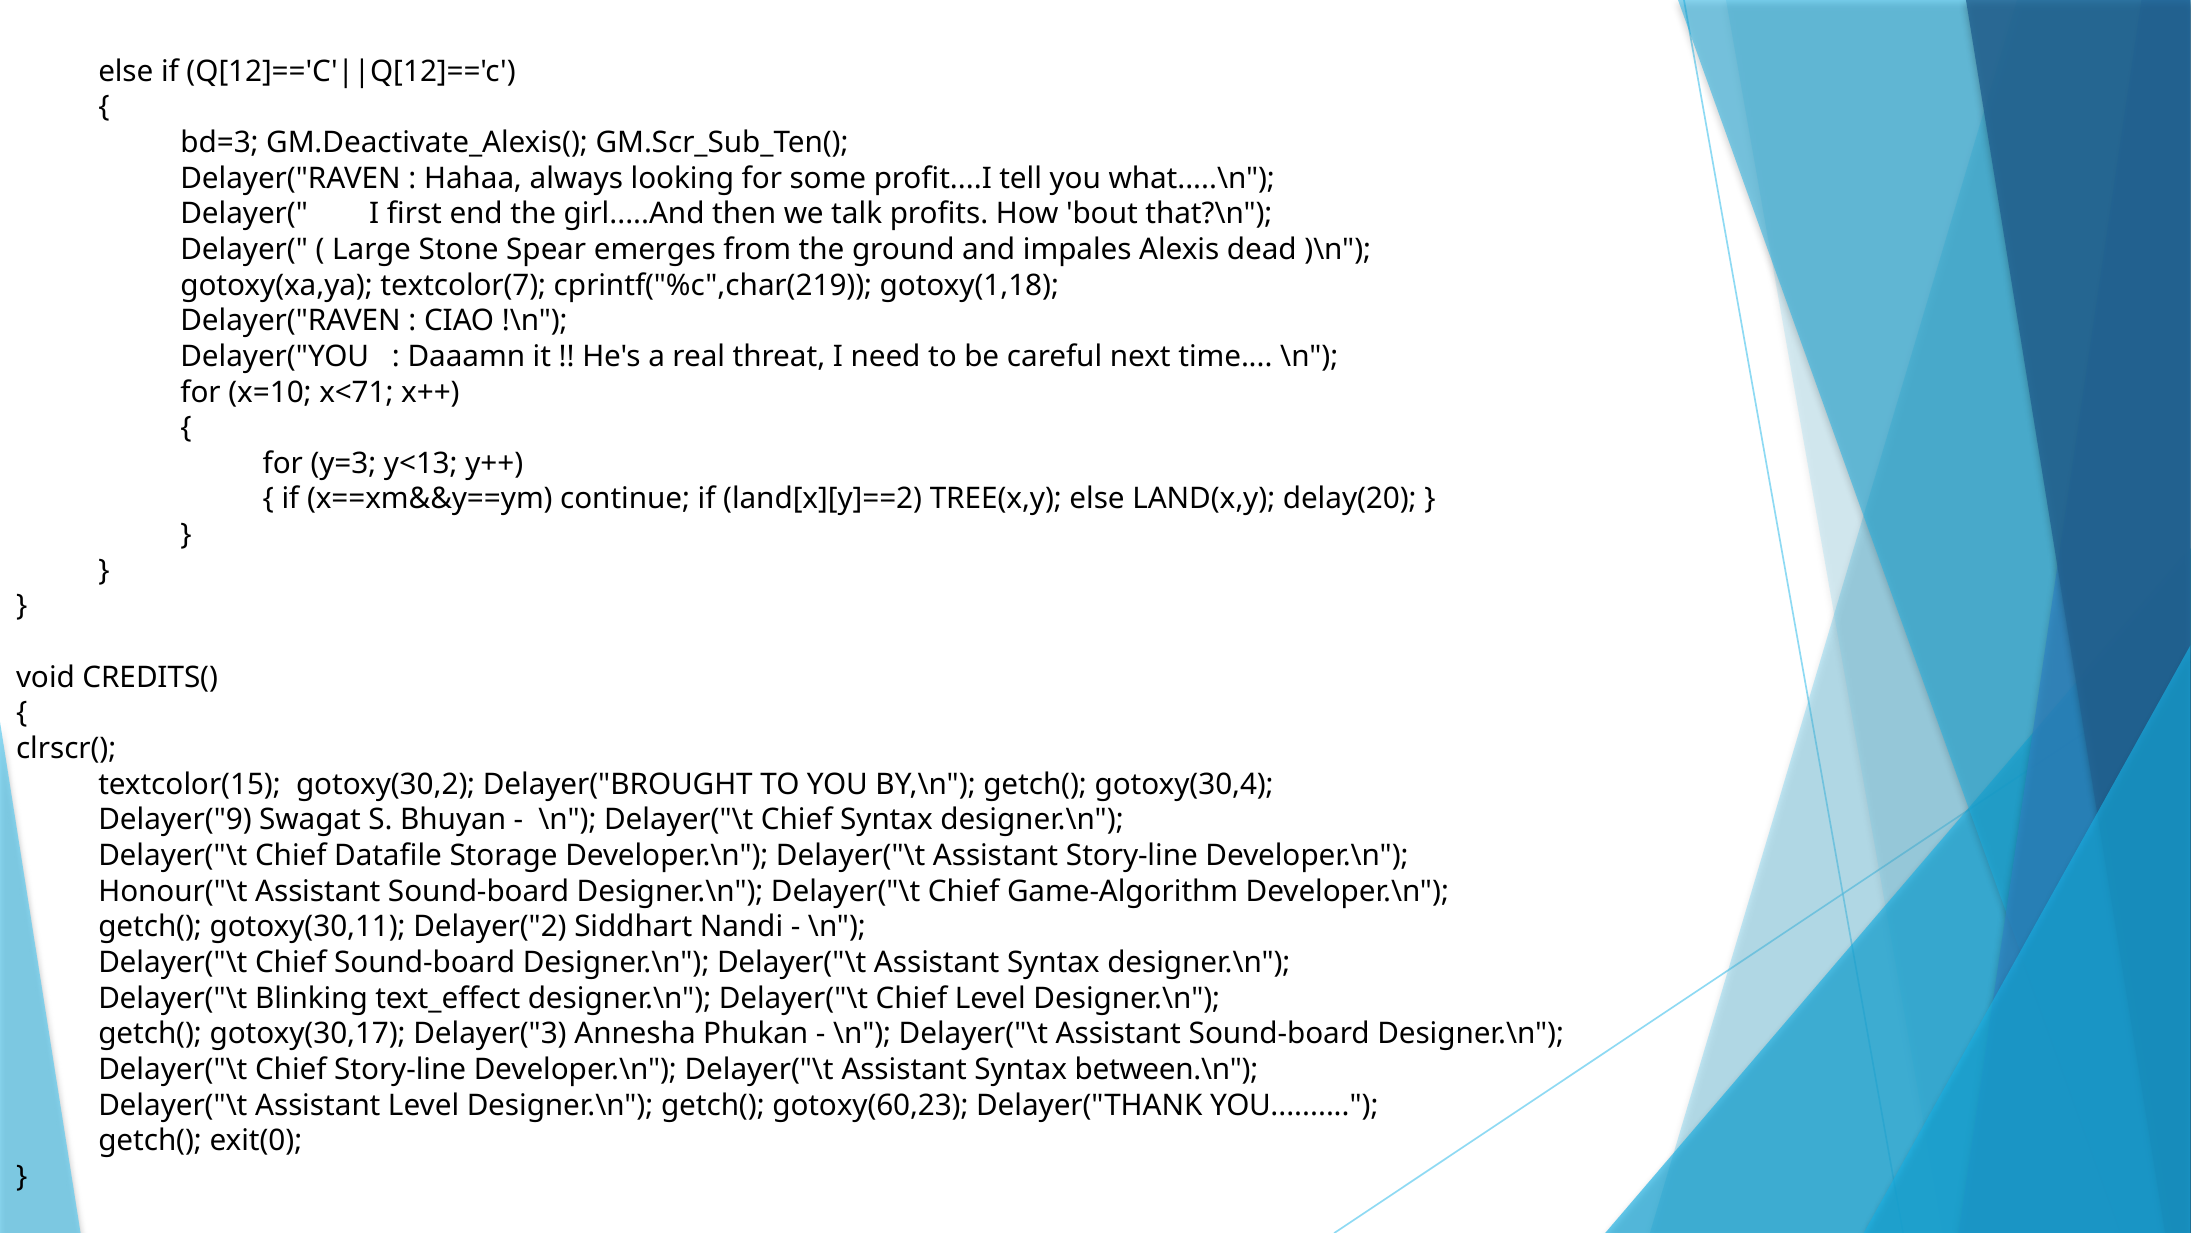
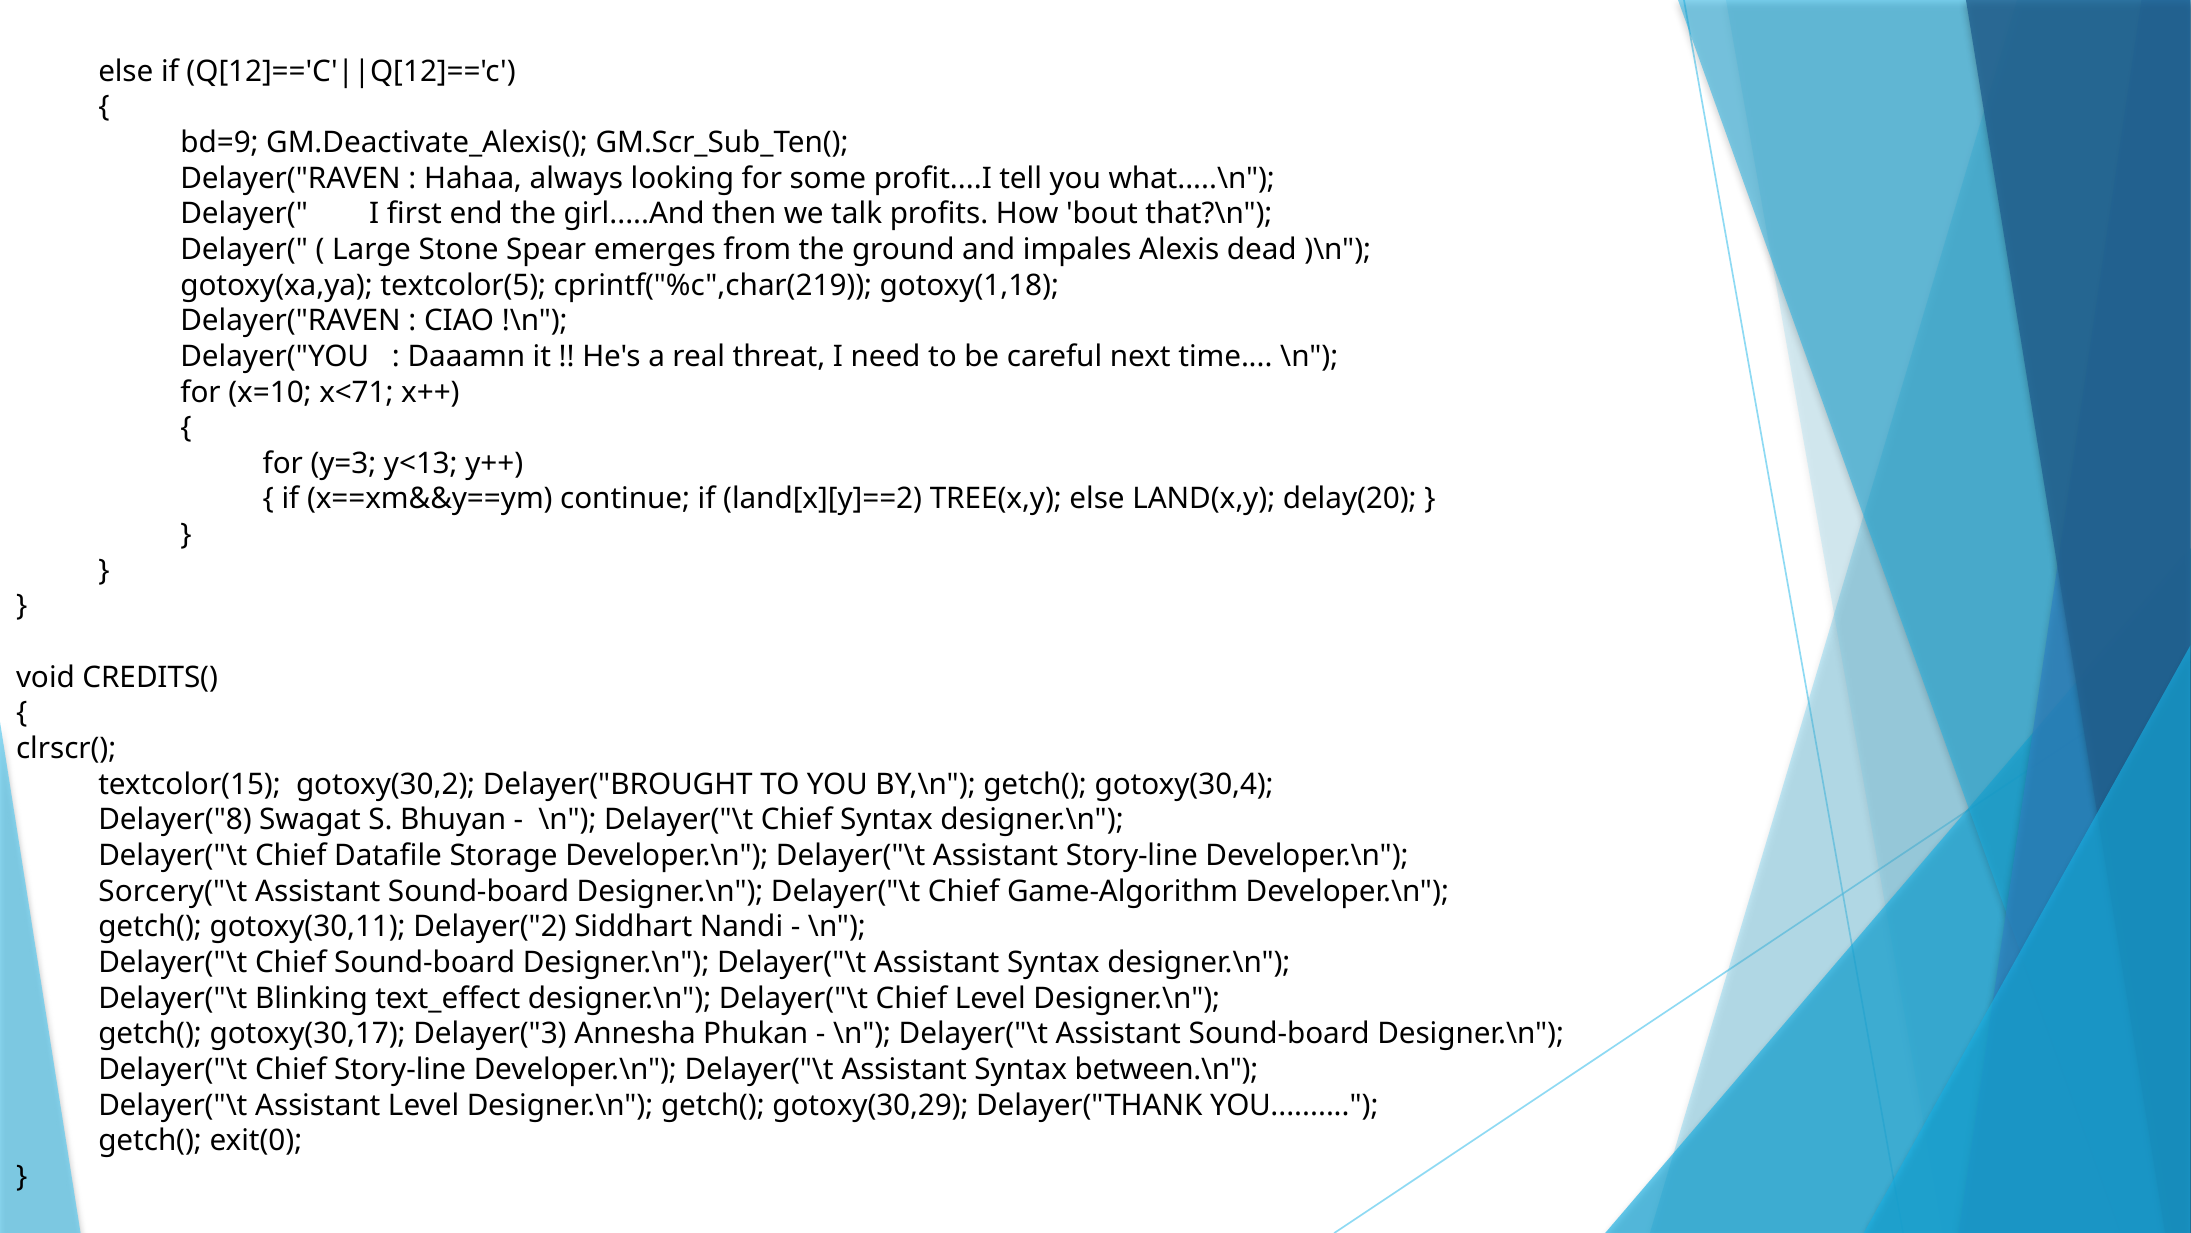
bd=3: bd=3 -> bd=9 (220, 142)
textcolor(7: textcolor(7 -> textcolor(5 (463, 285)
Delayer("9: Delayer("9 -> Delayer("8 (175, 820)
Honour("\t: Honour("\t -> Sorcery("\t (173, 891)
gotoxy(60,23: gotoxy(60,23 -> gotoxy(30,29 (870, 1105)
